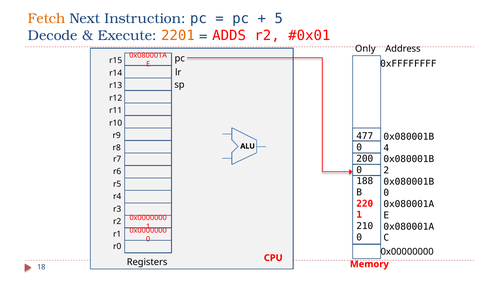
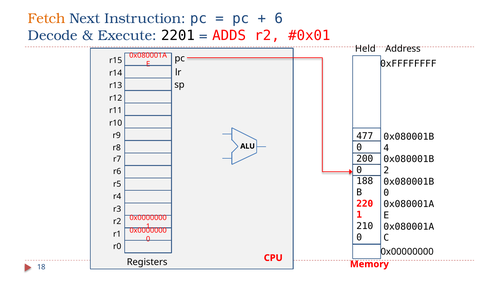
5: 5 -> 6 (279, 19)
2201 colour: orange -> black (178, 35)
Only: Only -> Held (365, 49)
